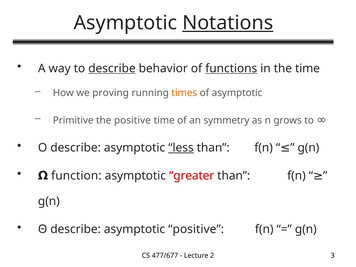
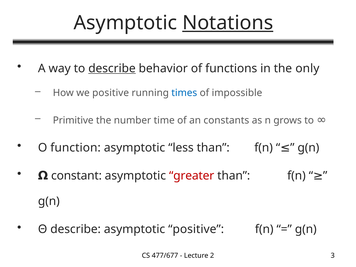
functions underline: present -> none (231, 68)
the time: time -> only (307, 68)
we proving: proving -> positive (111, 93)
times colour: orange -> blue (184, 93)
of asymptotic: asymptotic -> impossible (237, 93)
the positive: positive -> number (132, 120)
symmetry: symmetry -> constants (226, 120)
O describe: describe -> function (76, 148)
less underline: present -> none (181, 148)
function: function -> constant (76, 176)
